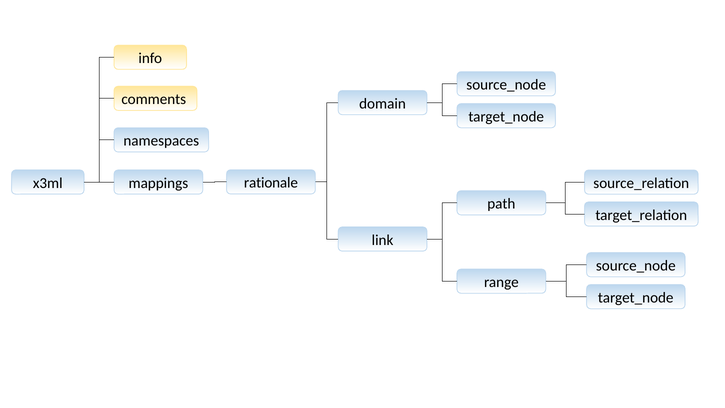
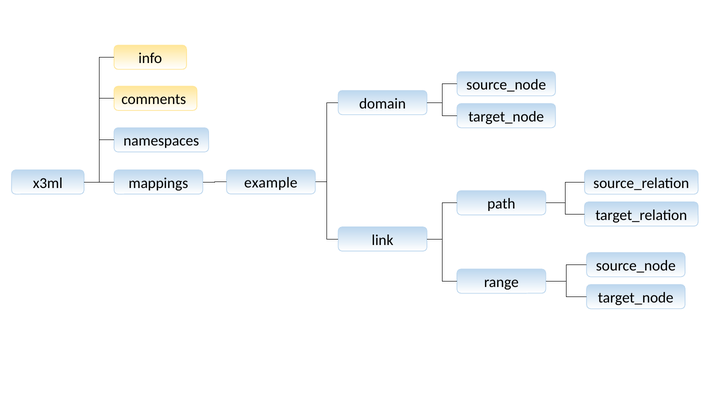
rationale: rationale -> example (271, 183)
